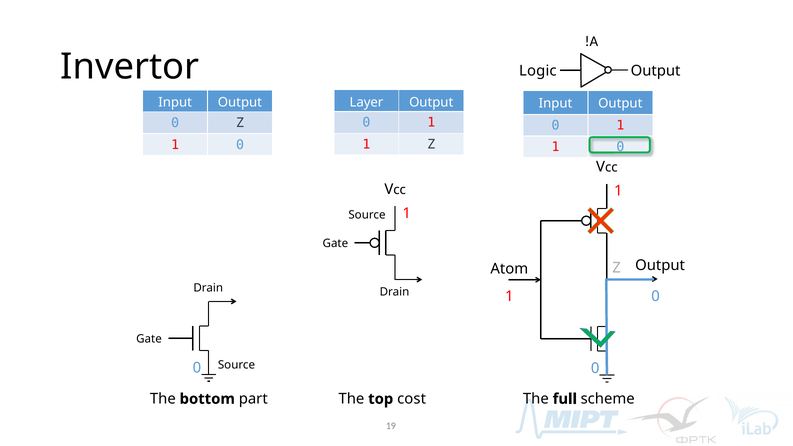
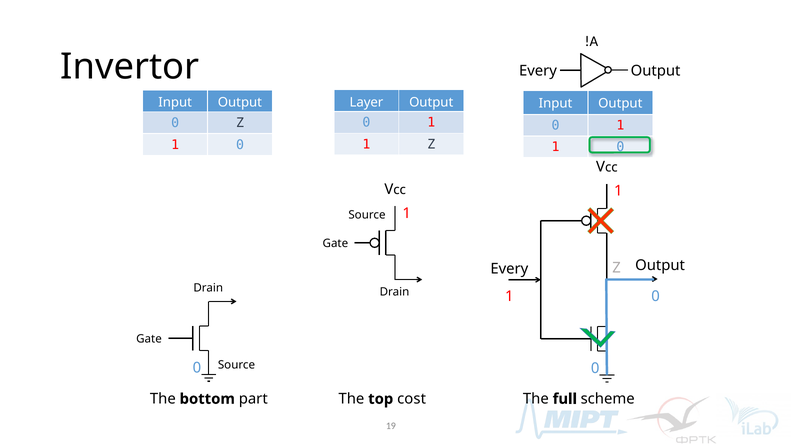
Logic: Logic -> Every (538, 71)
Atom: Atom -> Every (509, 269)
